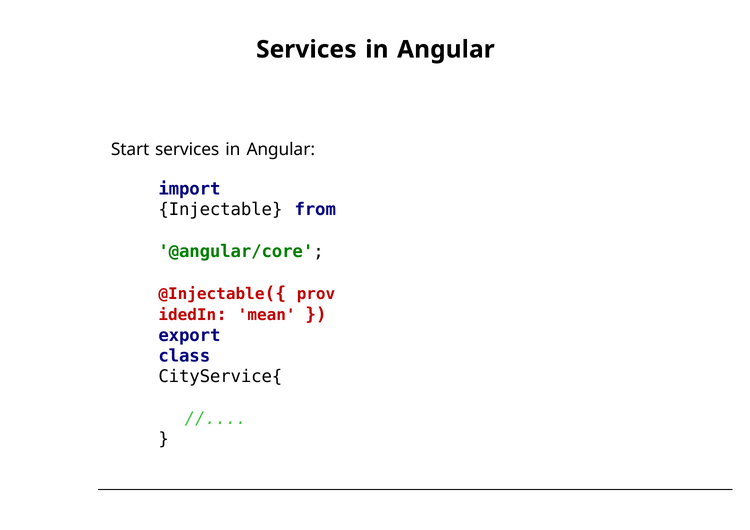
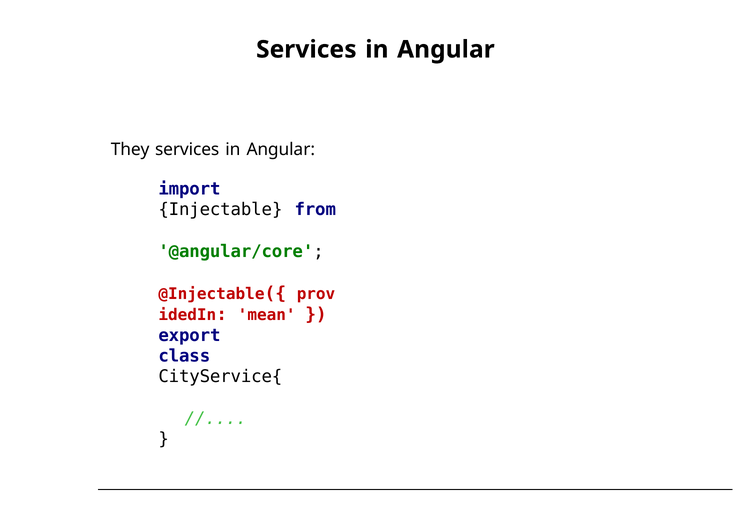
Start: Start -> They (130, 150)
